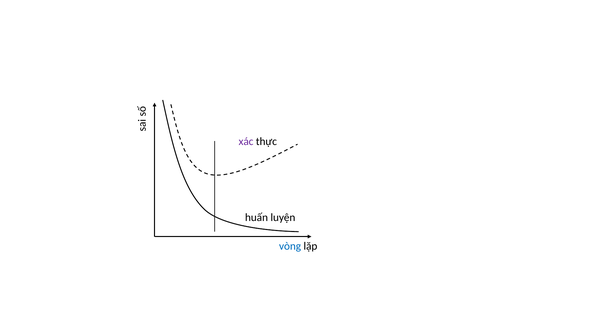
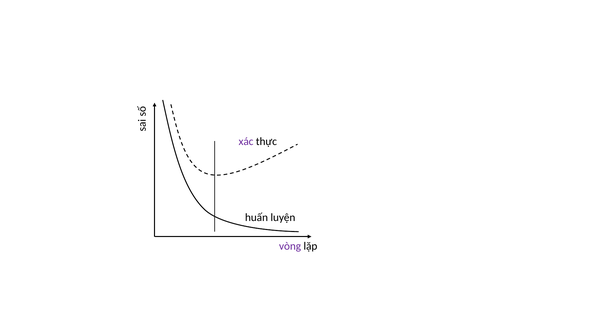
vòng colour: blue -> purple (290, 246)
